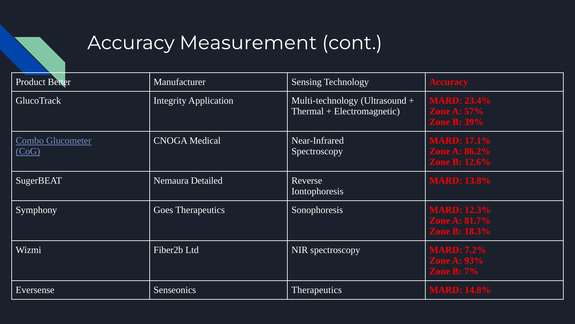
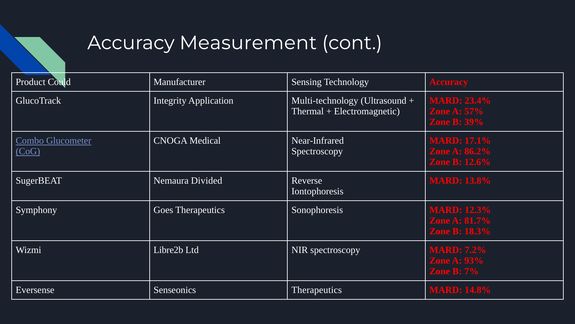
Better: Better -> Could (59, 82)
Detailed: Detailed -> Divided (207, 180)
Fiber2b: Fiber2b -> Libre2b (168, 250)
